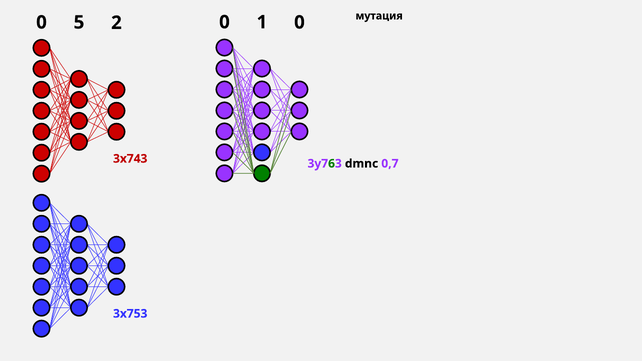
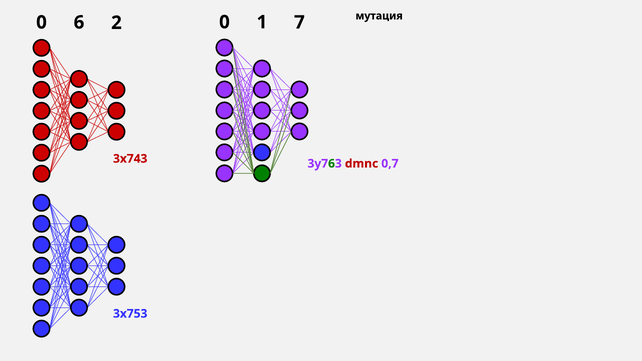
1 0: 0 -> 7 (299, 22)
5: 5 -> 6 (79, 22)
dmnc colour: black -> red (362, 164)
